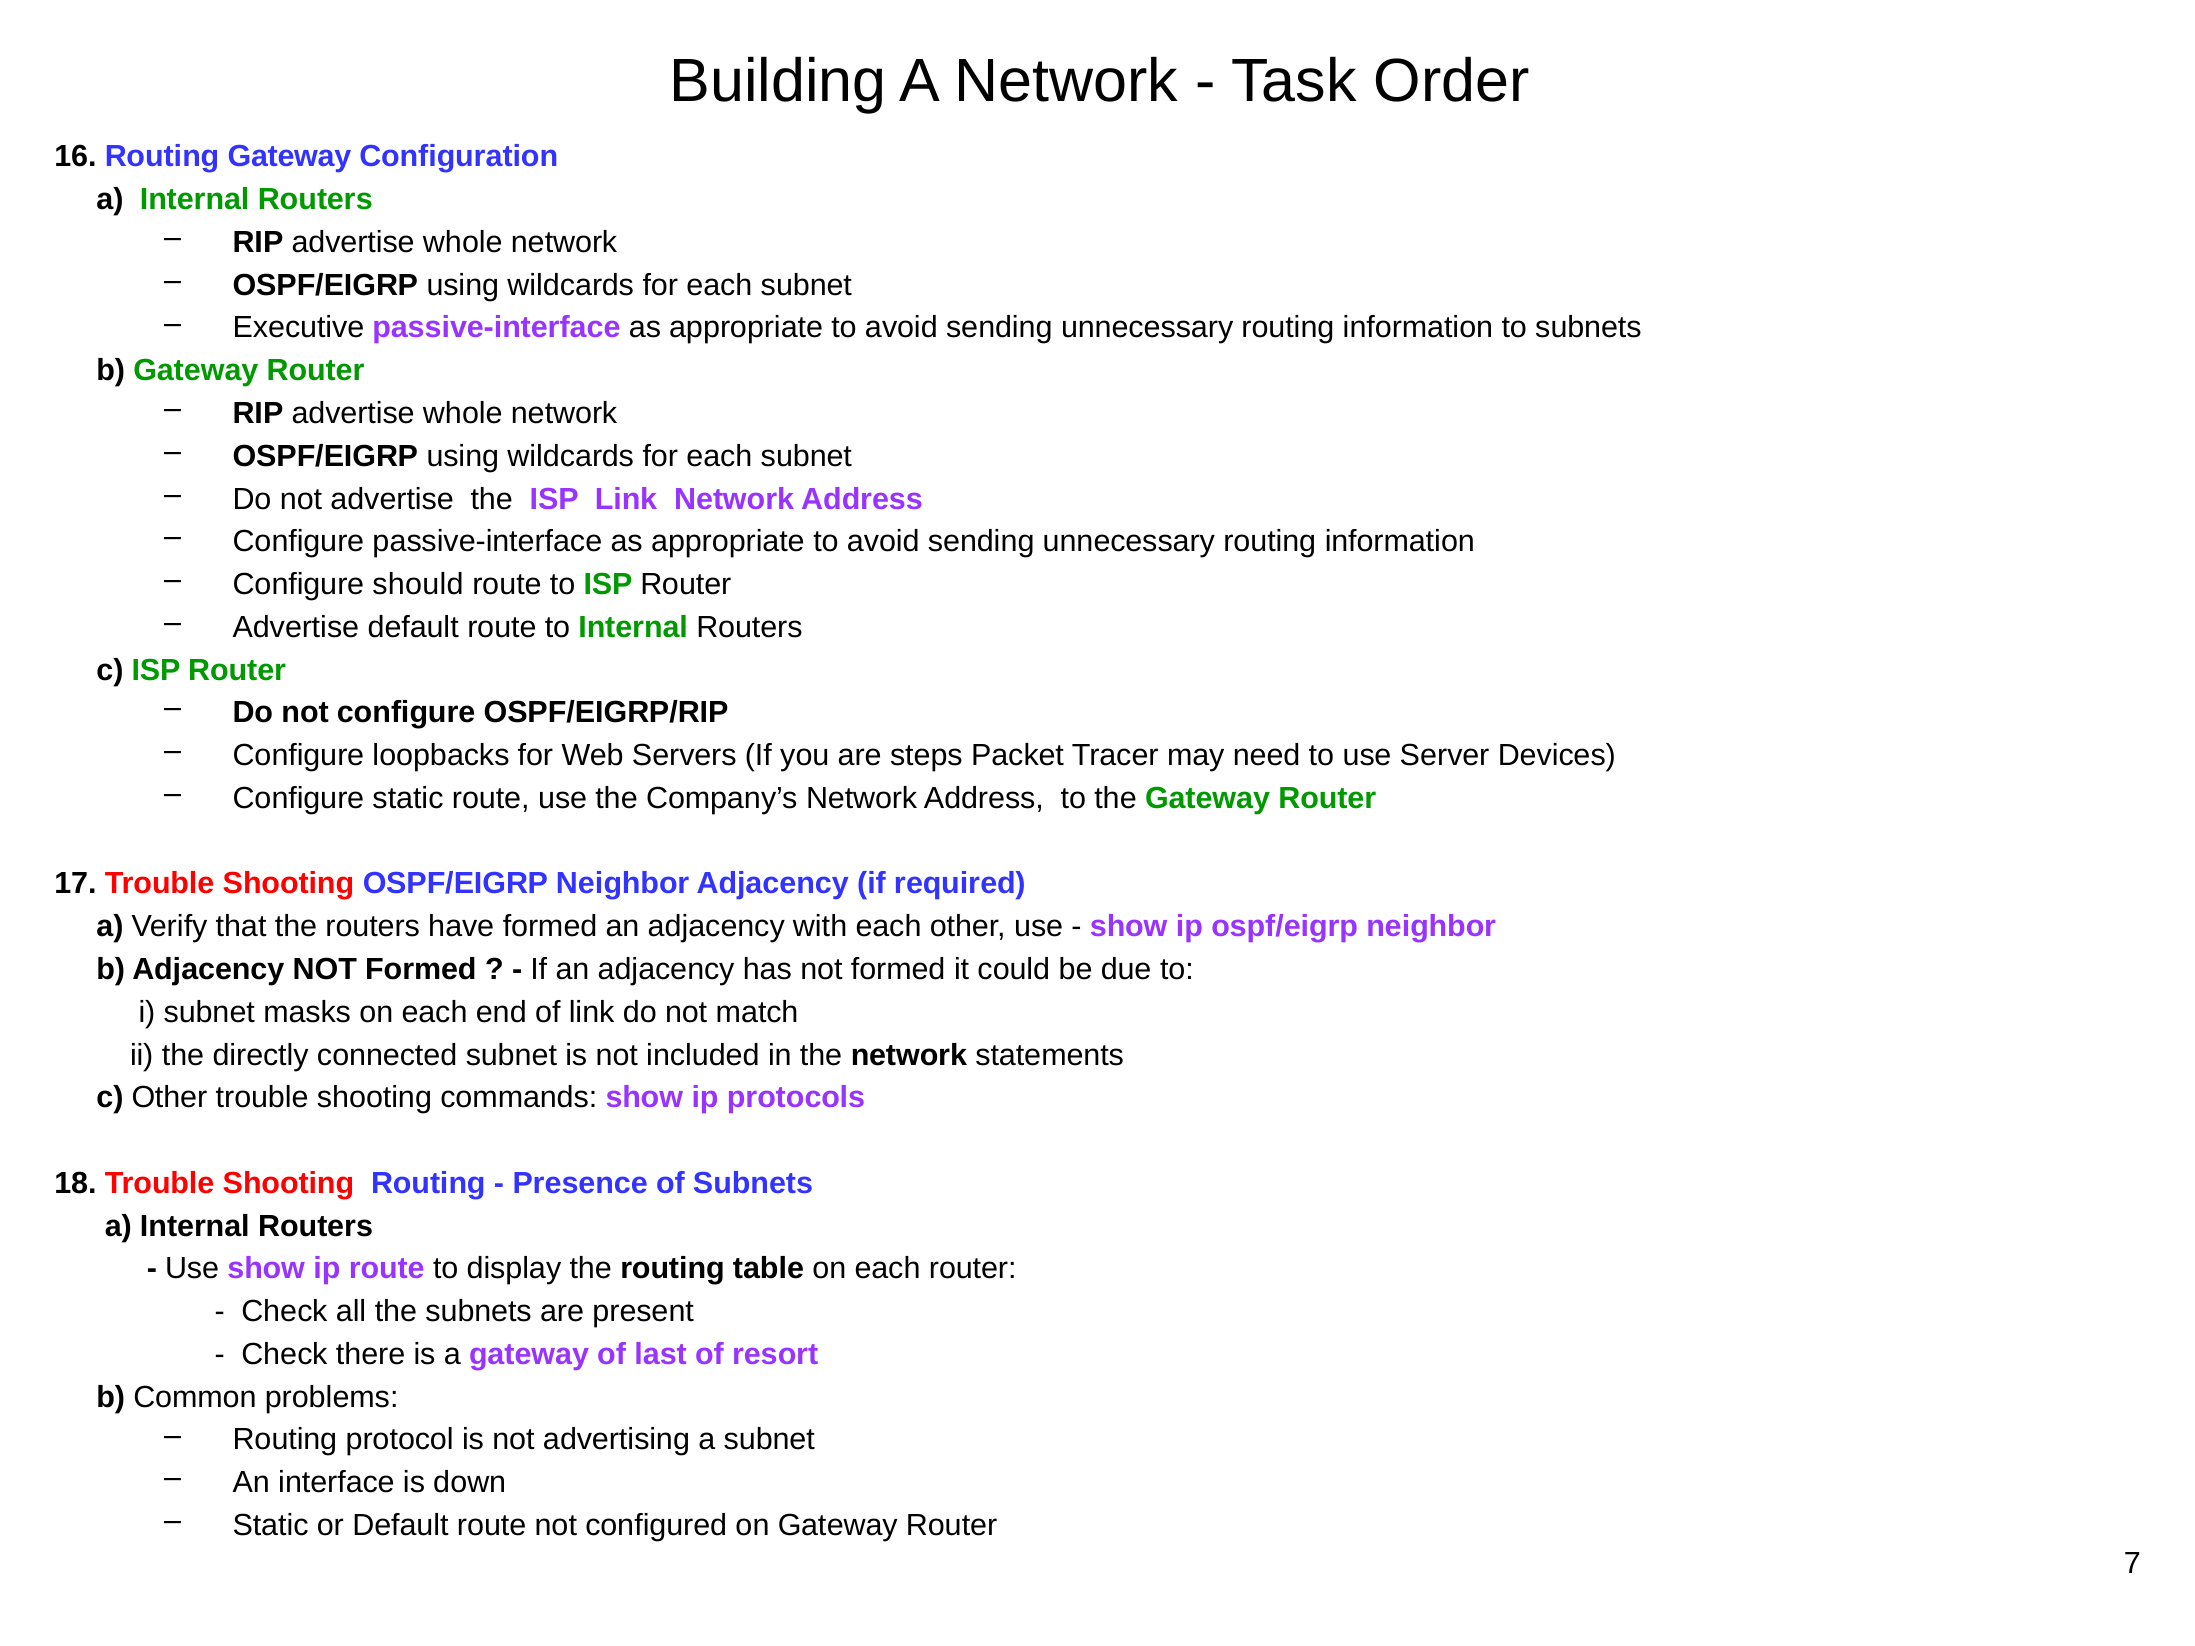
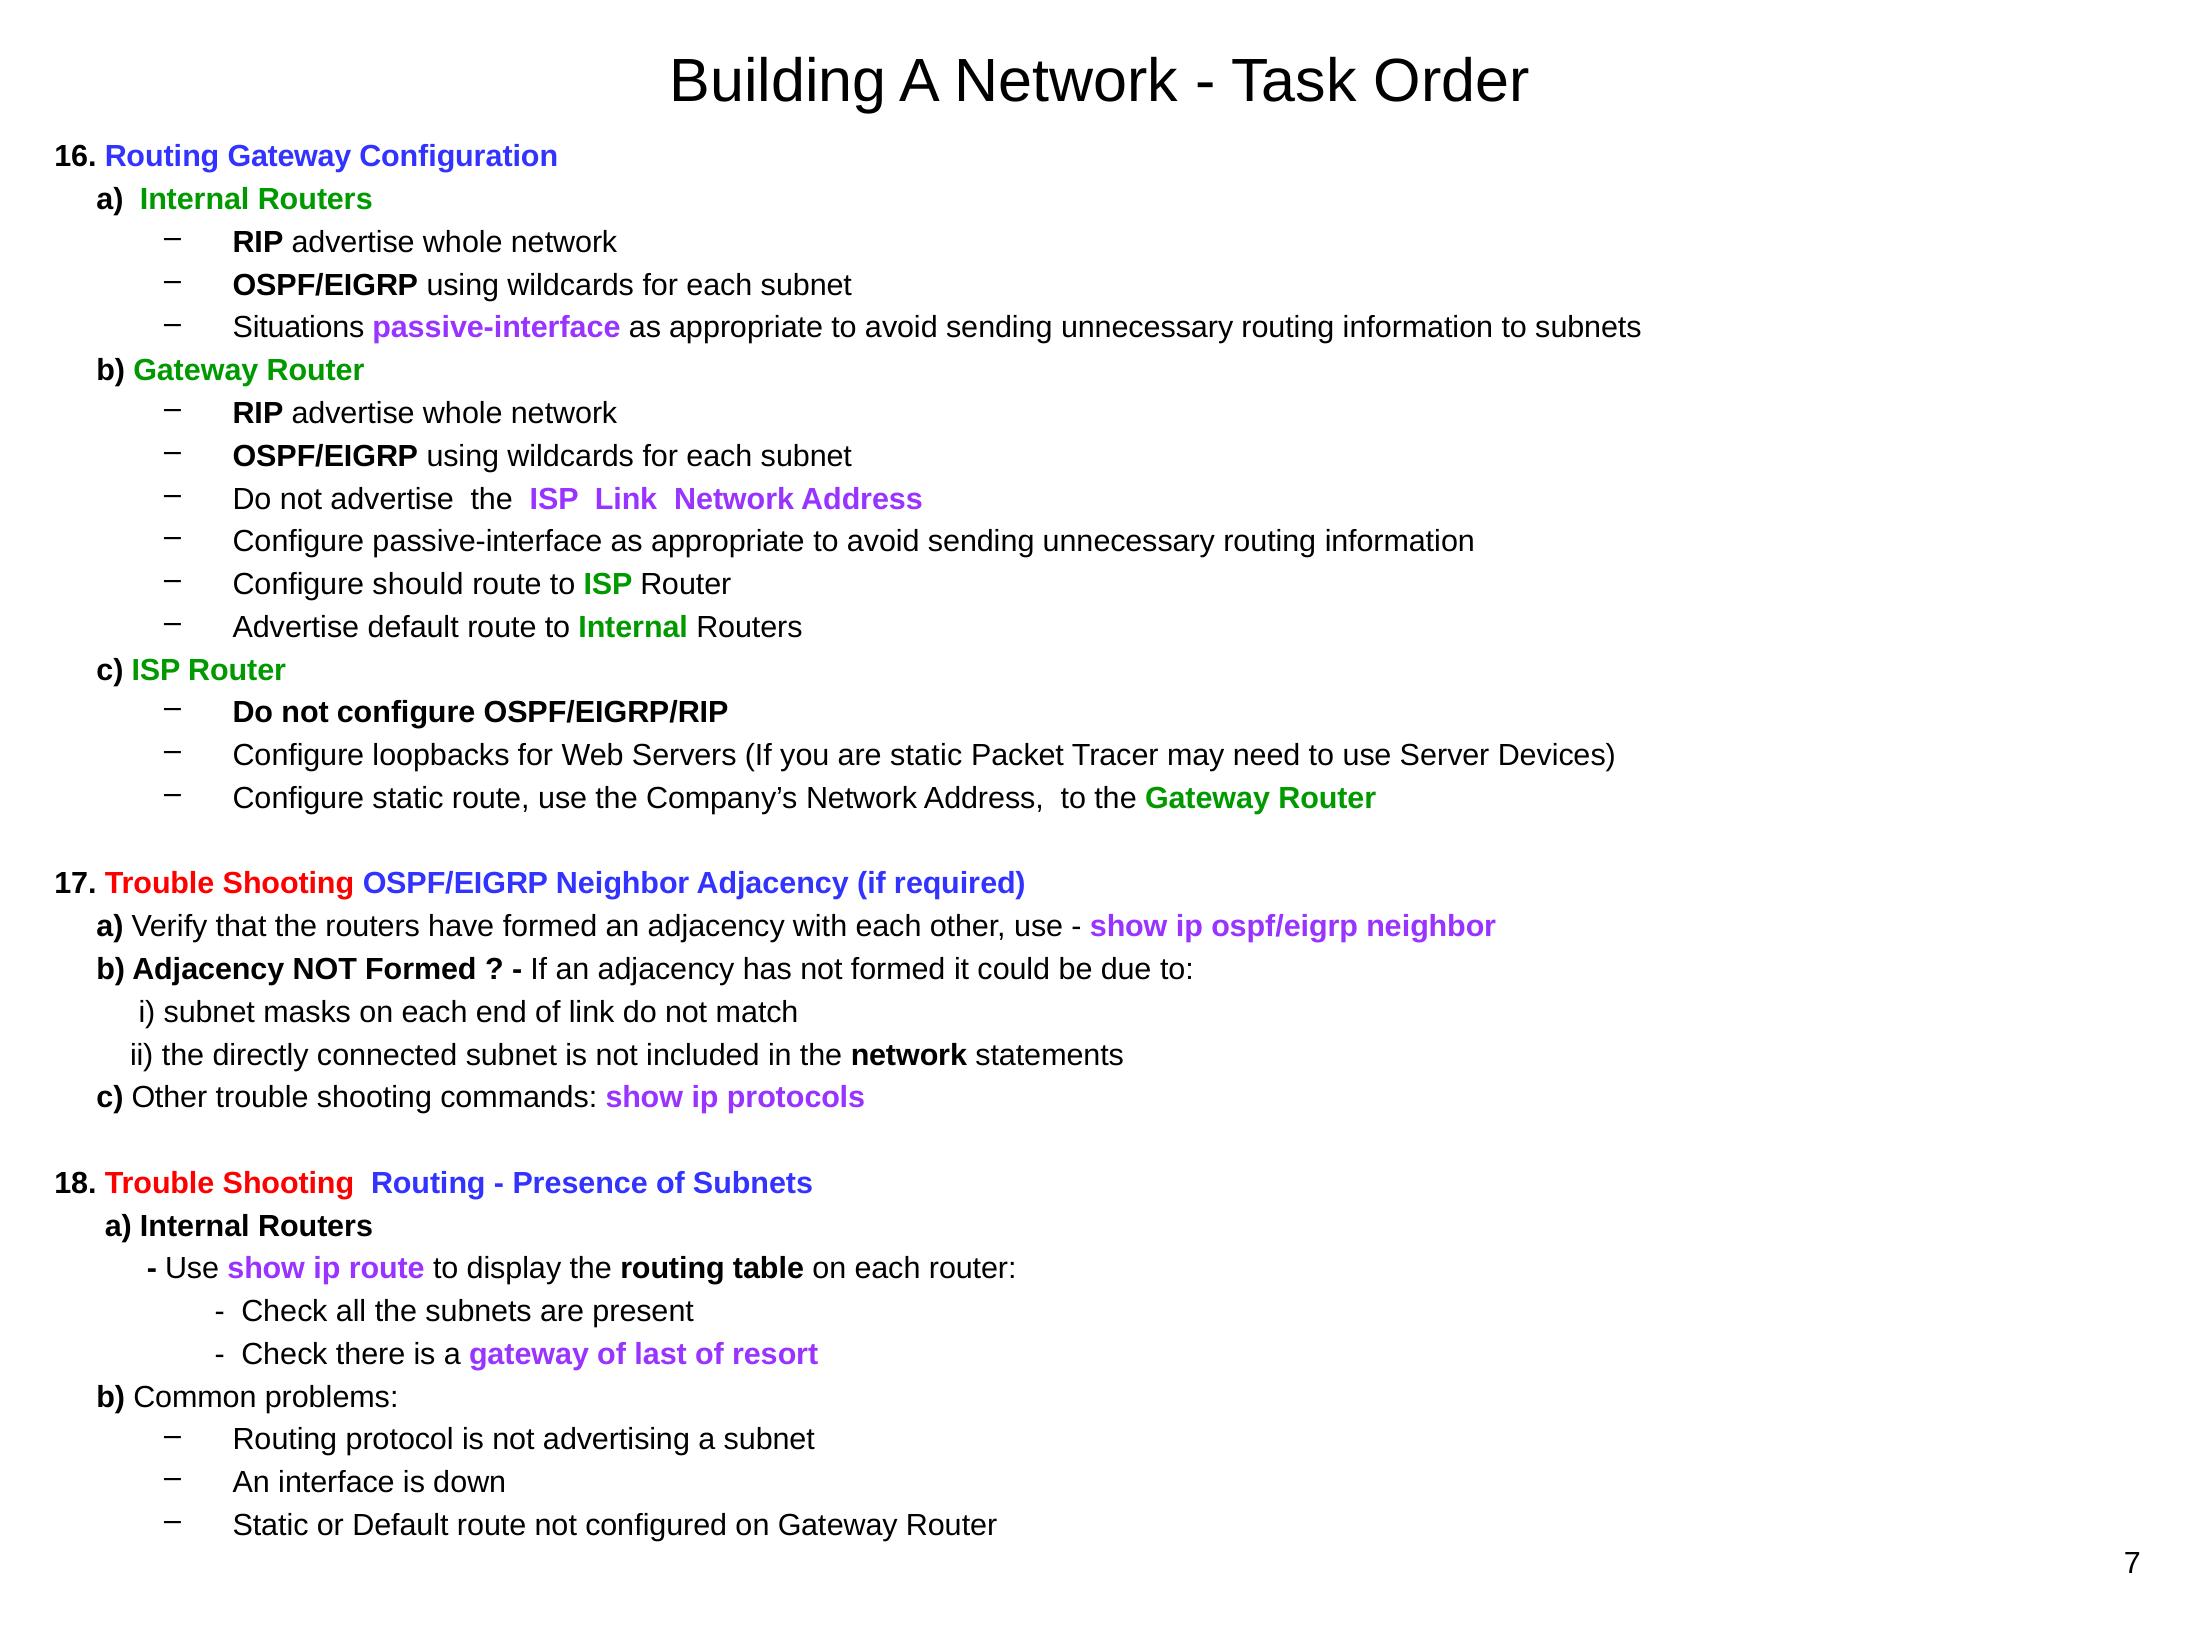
Executive: Executive -> Situations (299, 328)
are steps: steps -> static (926, 756)
